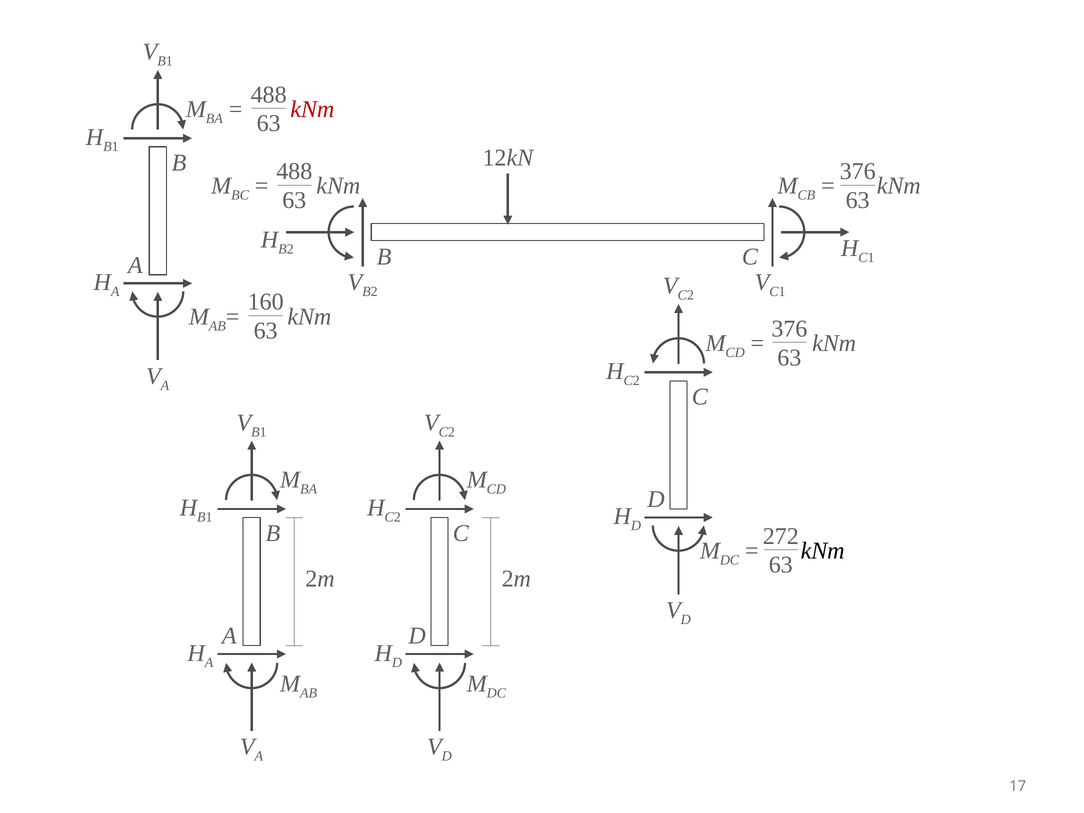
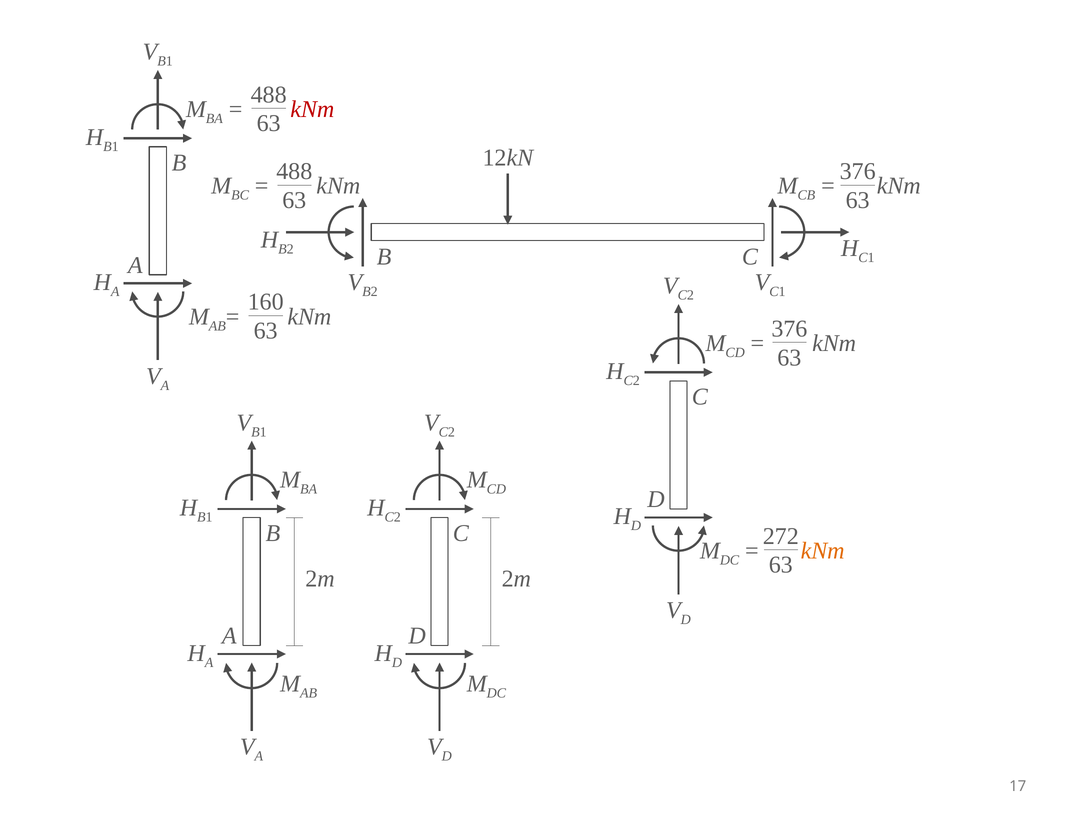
kNm colour: black -> orange (823, 551)
